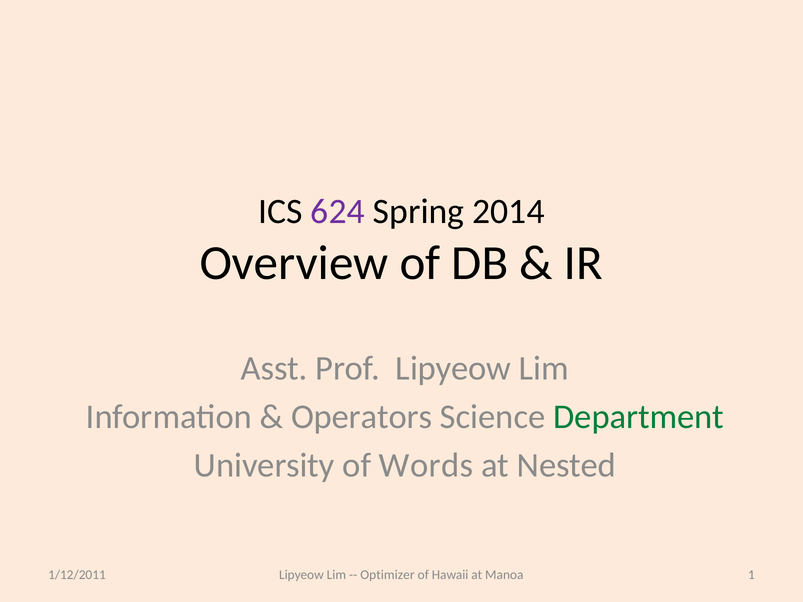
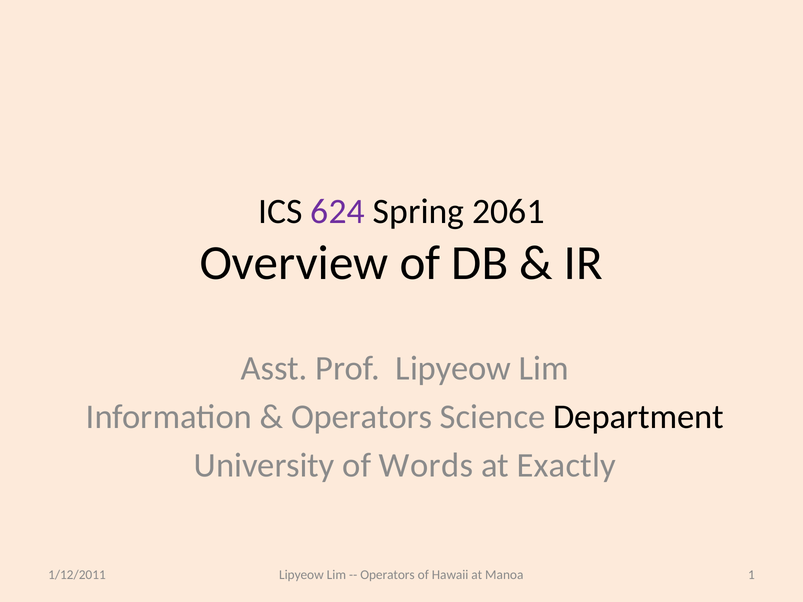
2014: 2014 -> 2061 (508, 211)
Department colour: green -> black (639, 417)
Nested: Nested -> Exactly (566, 466)
Optimizer: Optimizer -> Operators (387, 575)
